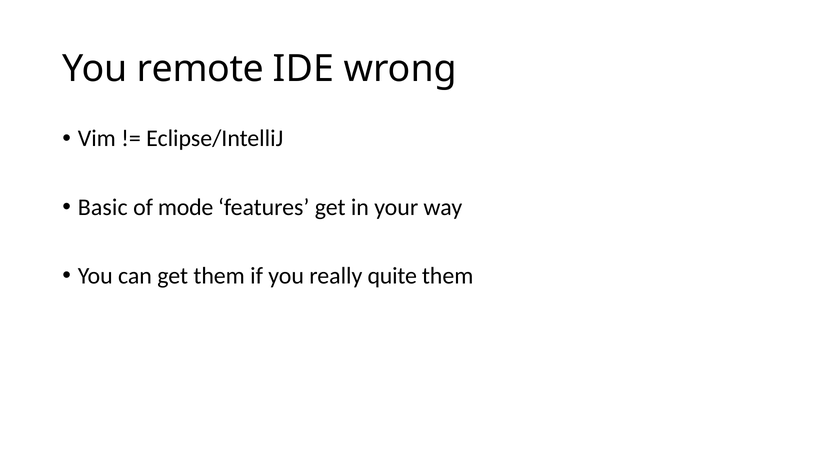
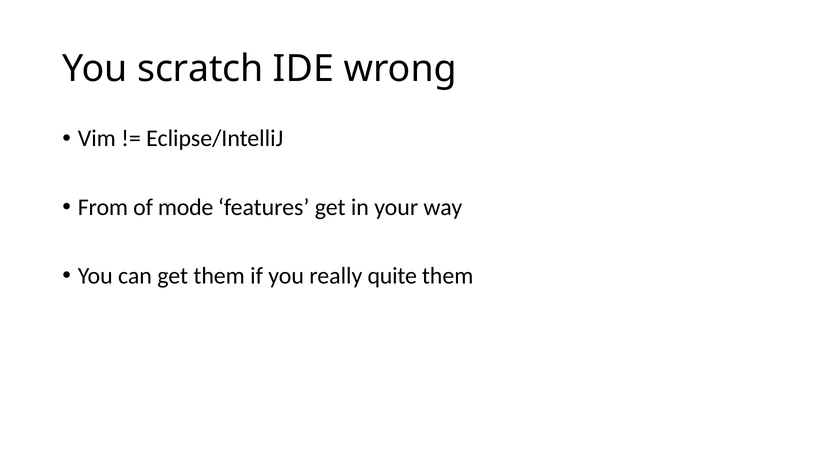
remote: remote -> scratch (200, 69)
Basic: Basic -> From (103, 207)
